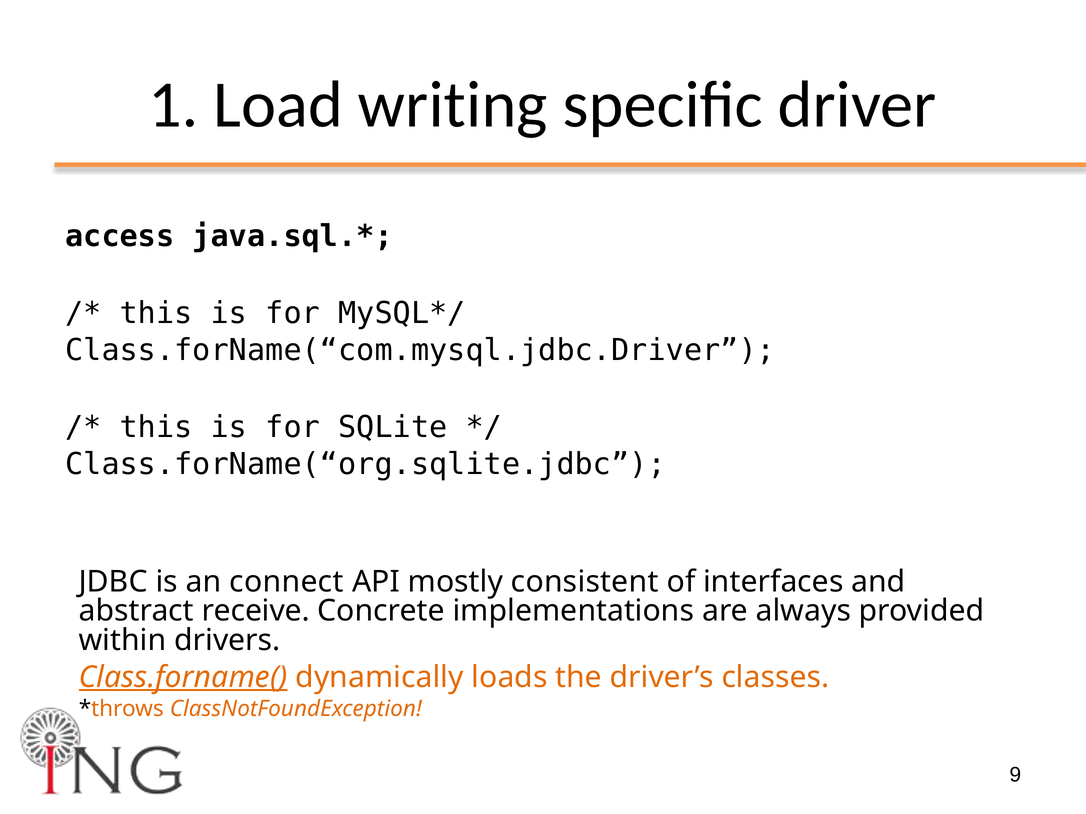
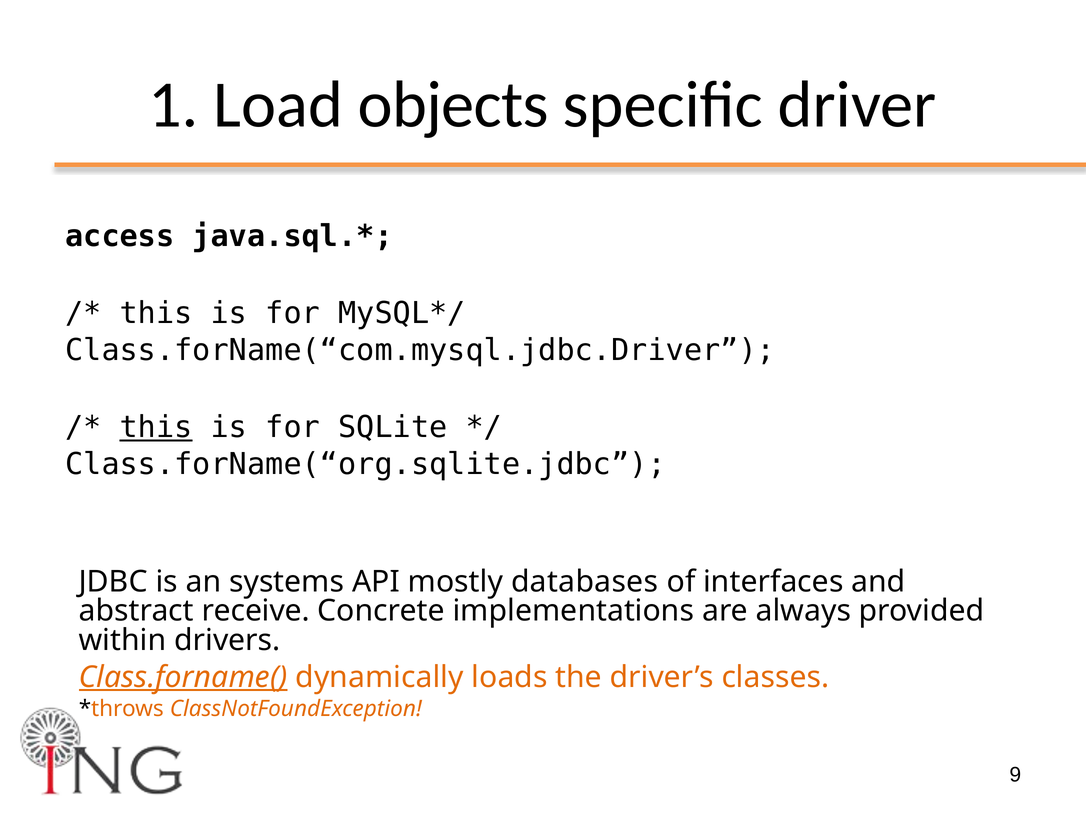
writing: writing -> objects (453, 105)
this underline: none -> present (156, 428)
connect: connect -> systems (287, 582)
consistent: consistent -> databases (585, 582)
